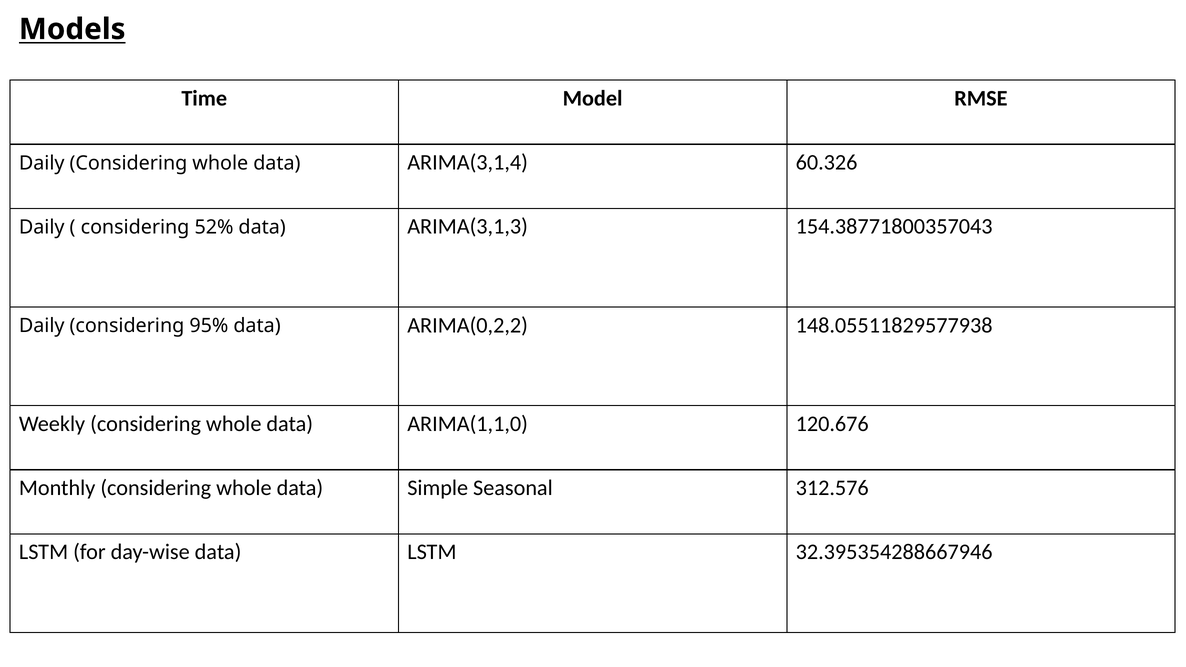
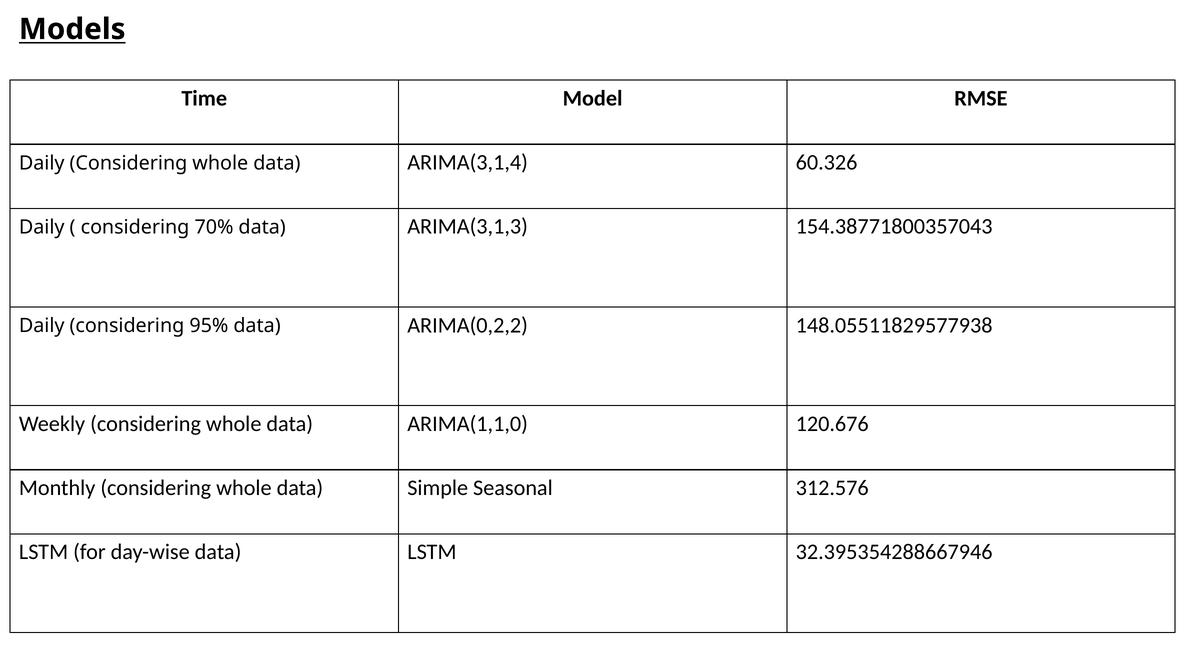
52%: 52% -> 70% (214, 227)
